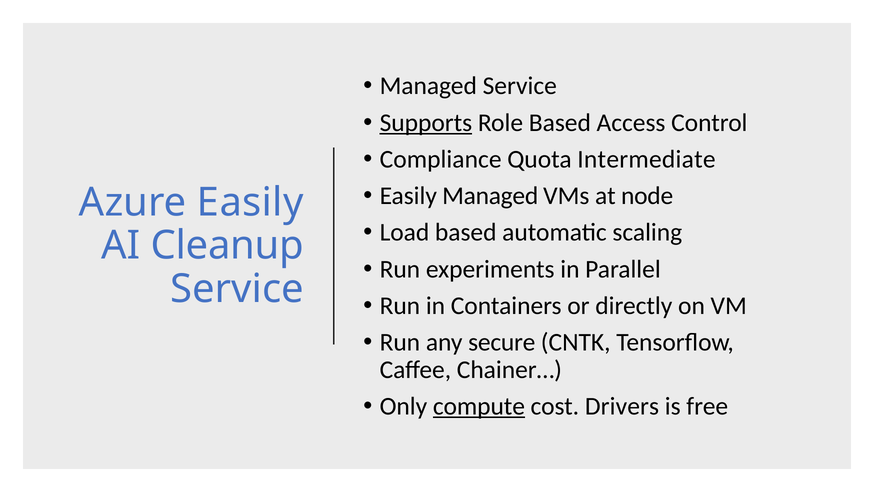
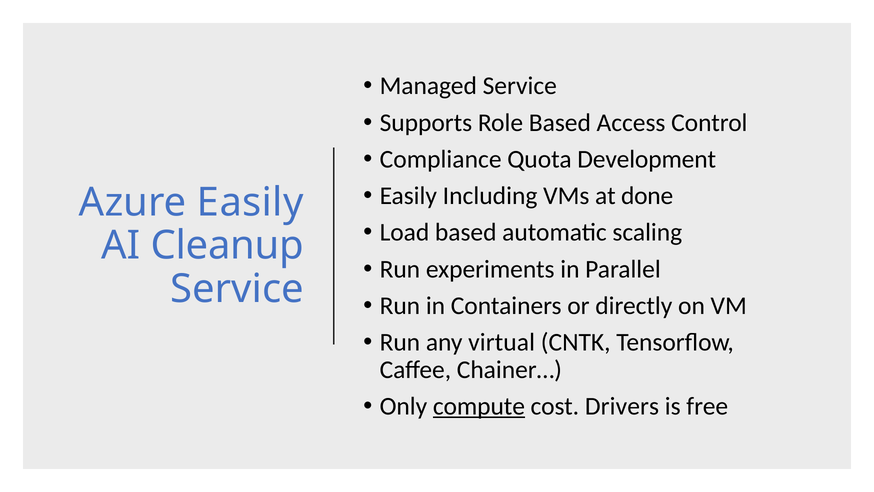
Supports underline: present -> none (426, 123)
Intermediate: Intermediate -> Development (647, 159)
Easily Managed: Managed -> Including (490, 196)
node: node -> done (647, 196)
secure: secure -> virtual (502, 342)
